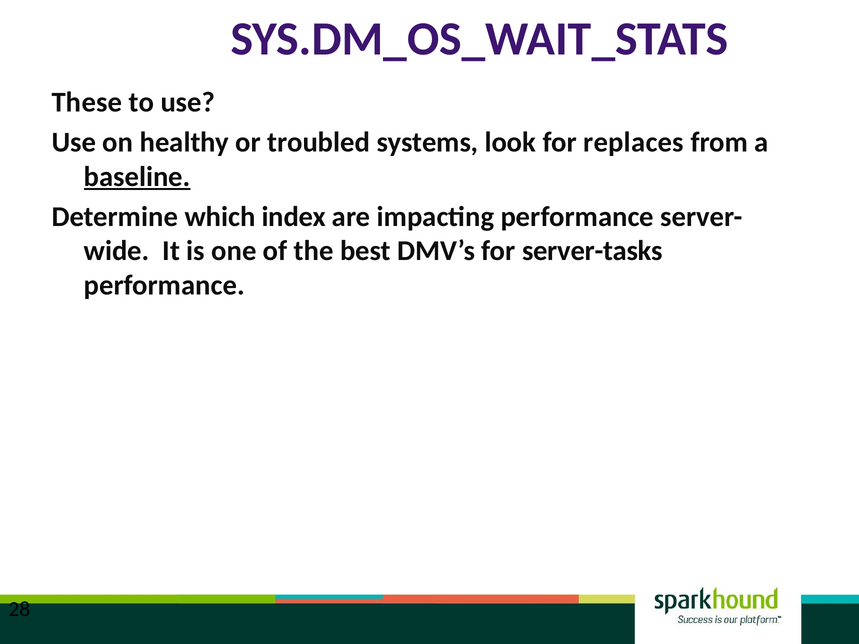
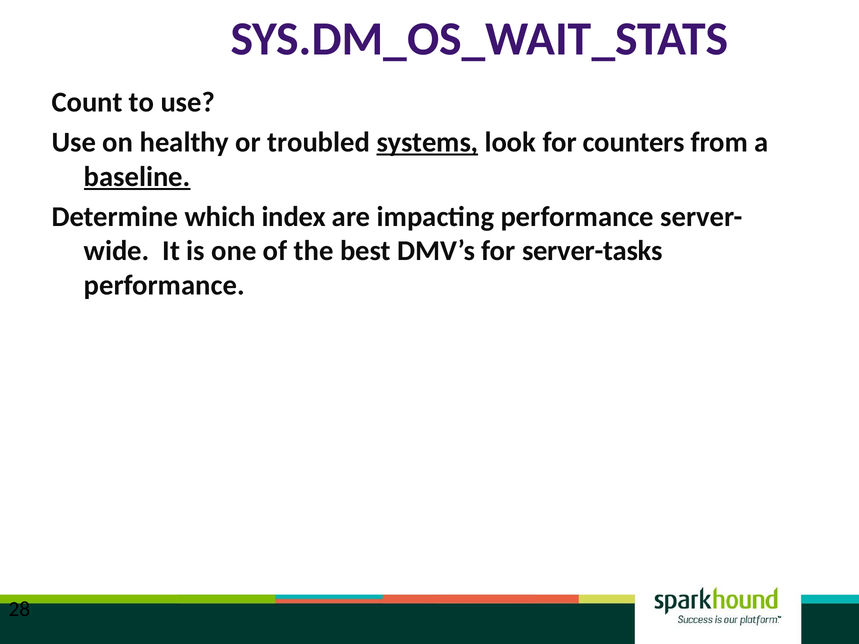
These: These -> Count (87, 102)
systems underline: none -> present (427, 142)
replaces: replaces -> counters (634, 142)
